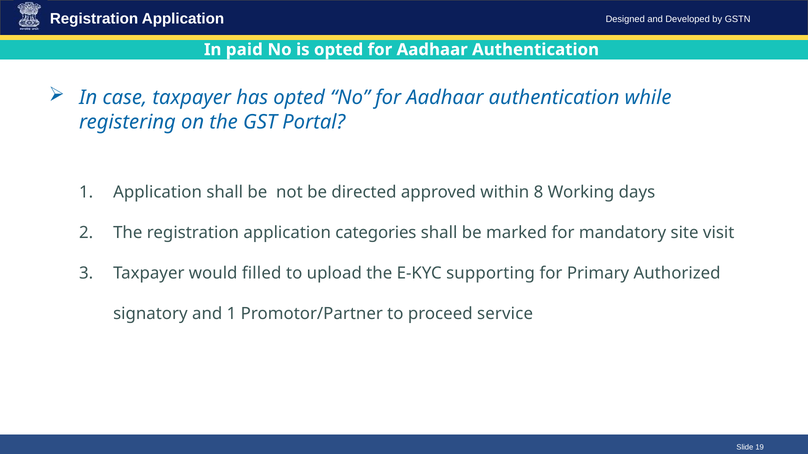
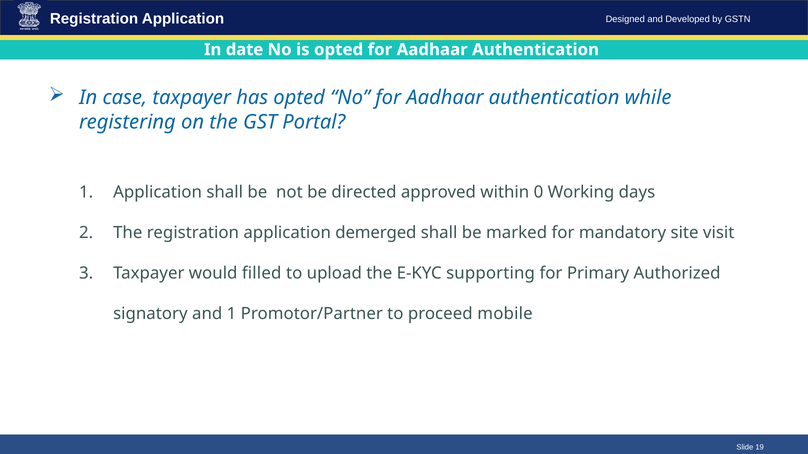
paid: paid -> date (245, 50)
8: 8 -> 0 (539, 193)
categories: categories -> demerged (376, 233)
service: service -> mobile (505, 314)
